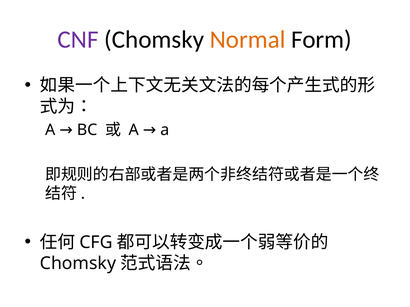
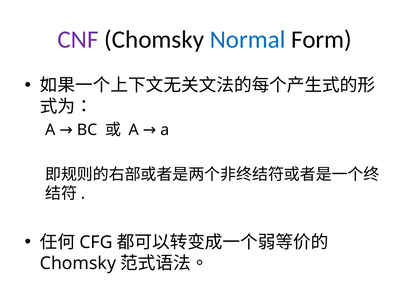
Normal colour: orange -> blue (248, 40)
